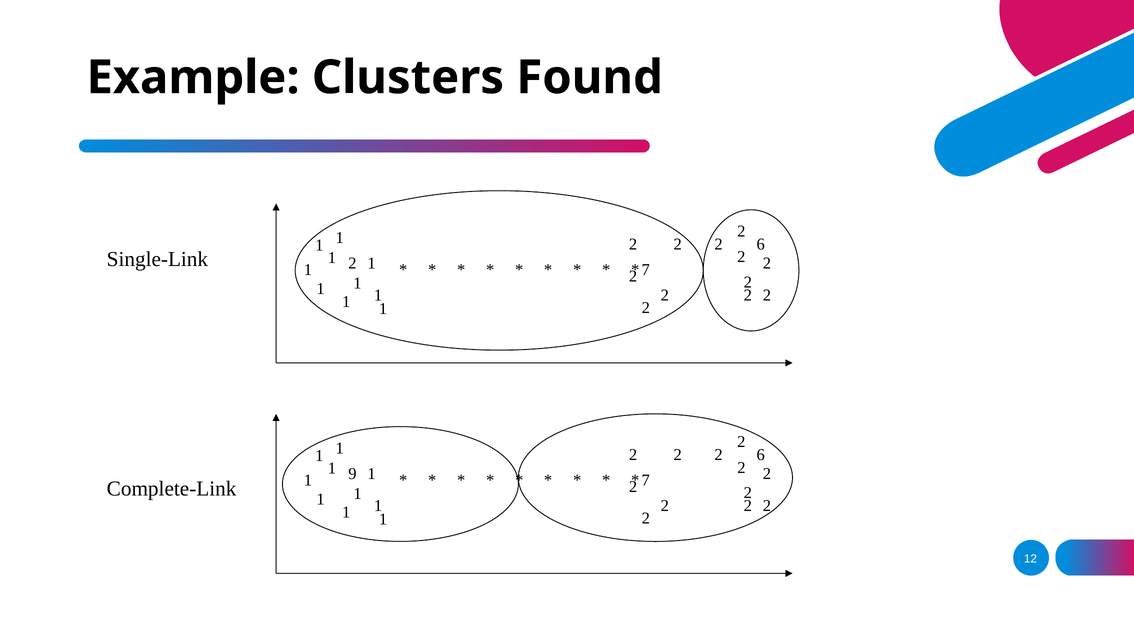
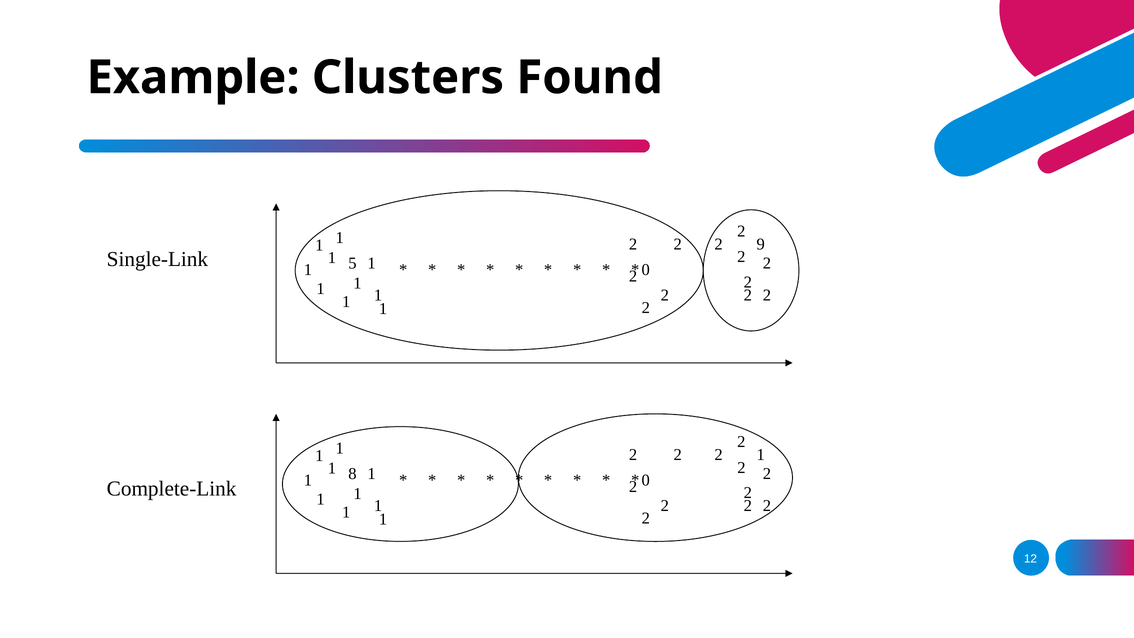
6: 6 -> 9 (761, 244)
2: 2 -> 5 (352, 263)
7: 7 -> 0 (646, 270)
6: 6 -> 1 (761, 455)
9: 9 -> 8 (352, 474)
7: 7 -> 0 (646, 480)
